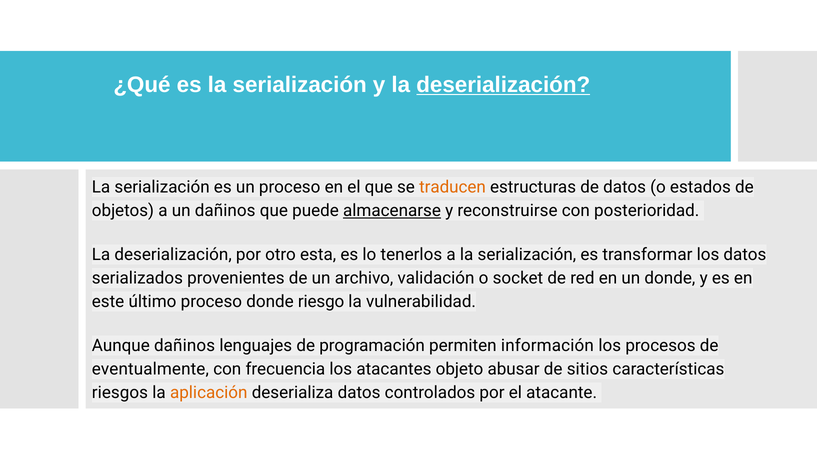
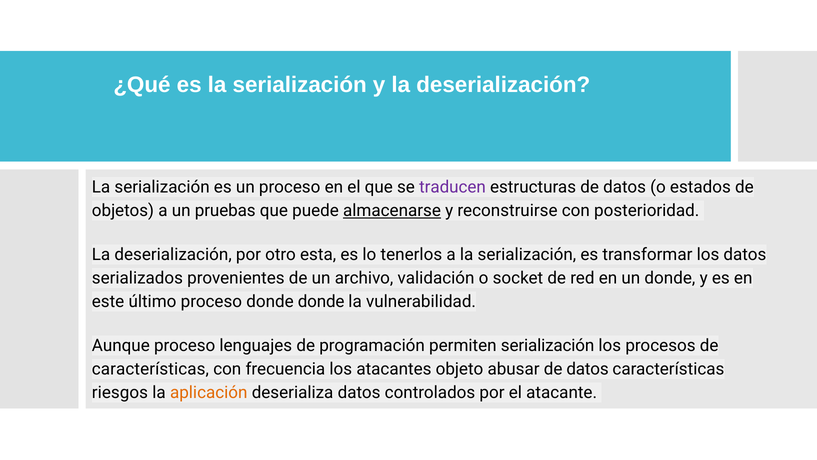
deserialización underline: present -> none (503, 85)
traducen colour: orange -> purple (452, 187)
un dañinos: dañinos -> pruebas (225, 211)
donde riesgo: riesgo -> donde (321, 302)
Aunque dañinos: dañinos -> proceso (185, 345)
permiten información: información -> serialización (548, 345)
eventualmente: eventualmente -> características (150, 369)
abusar de sitios: sitios -> datos (588, 369)
